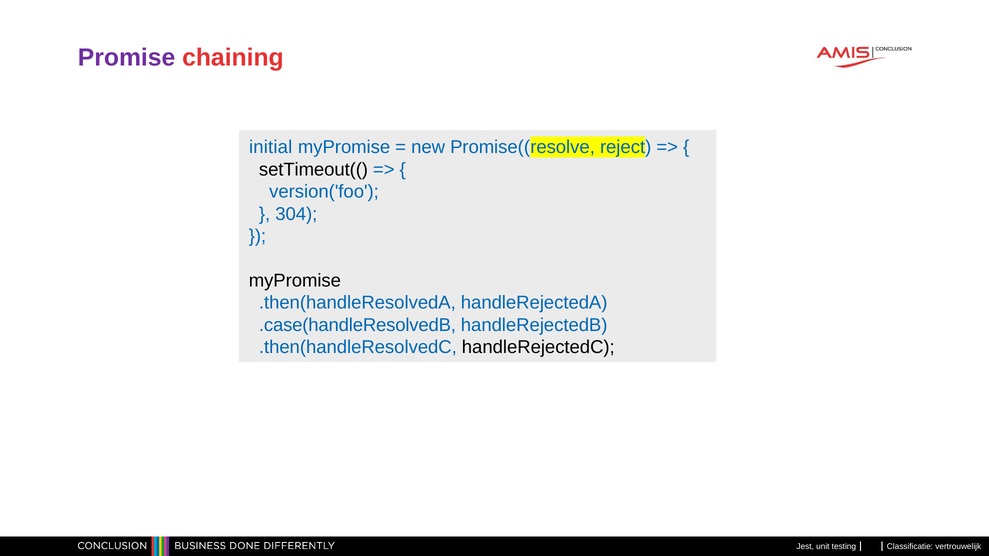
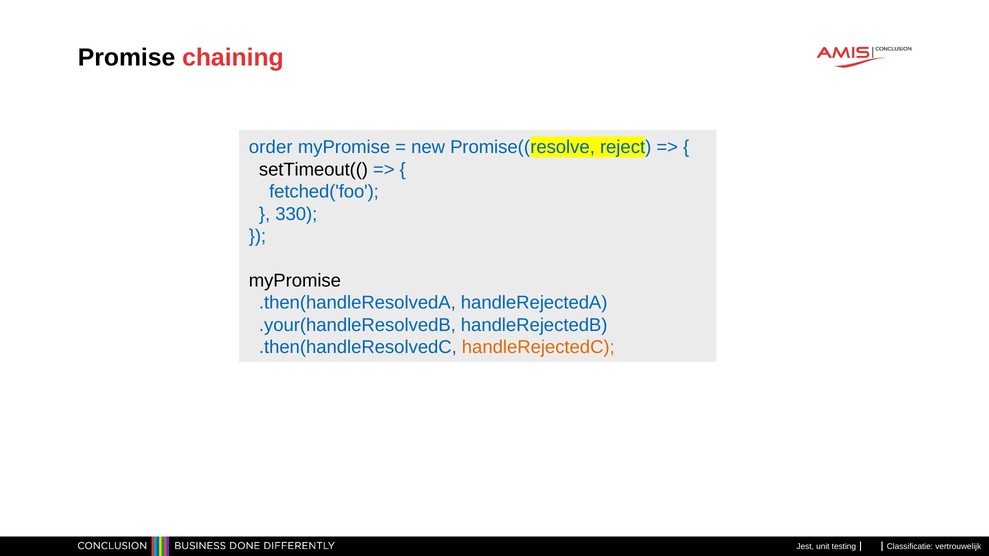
Promise colour: purple -> black (127, 58)
initial: initial -> order (271, 147)
version('foo: version('foo -> fetched('foo (324, 192)
304: 304 -> 330 (296, 214)
.case(handleResolvedB: .case(handleResolvedB -> .your(handleResolvedB (357, 325)
handleRejectedC colour: black -> orange (538, 348)
